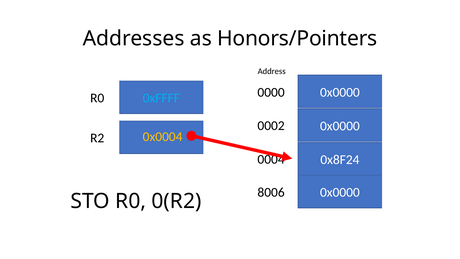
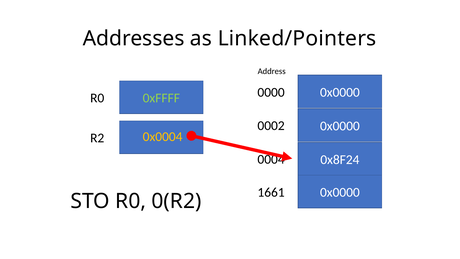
Honors/Pointers: Honors/Pointers -> Linked/Pointers (297, 39)
0xFFFF colour: light blue -> light green (161, 98)
8006: 8006 -> 1661 (271, 192)
